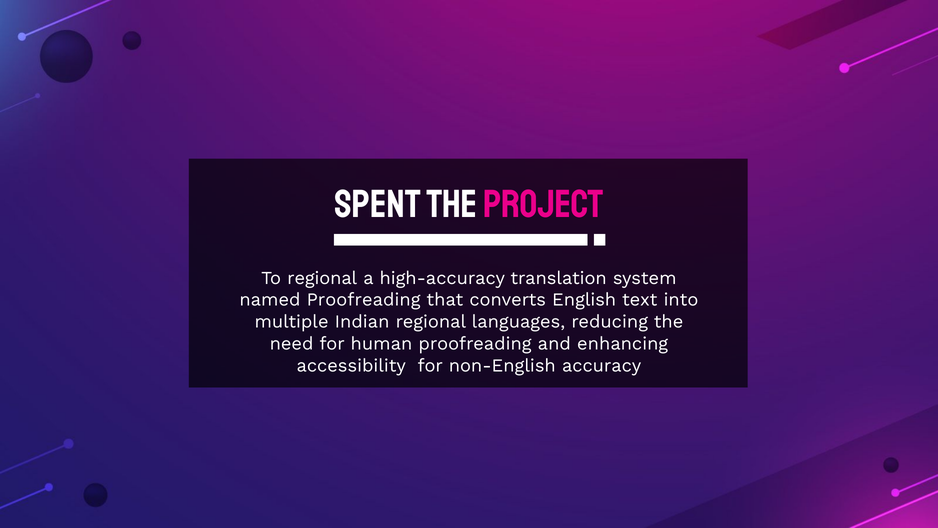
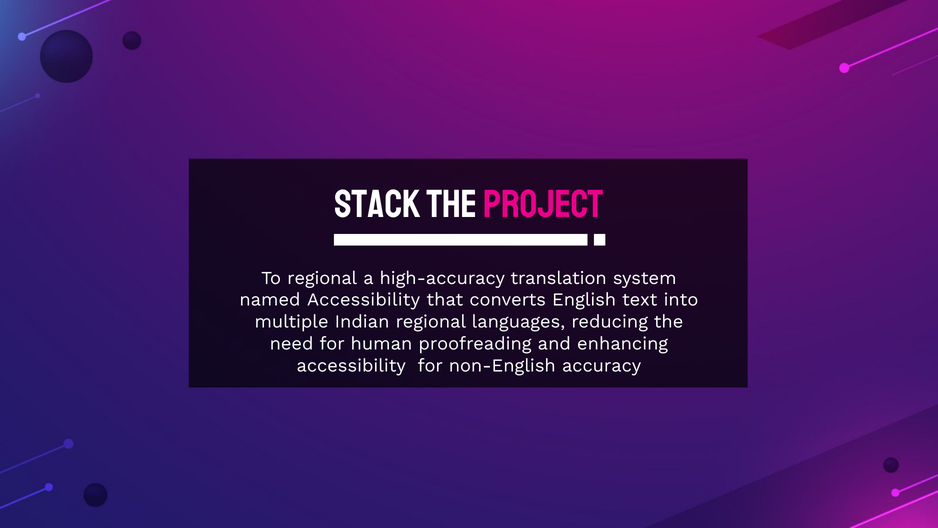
Spent: Spent -> Stack (378, 204)
named Proofreading: Proofreading -> Accessibility (364, 300)
